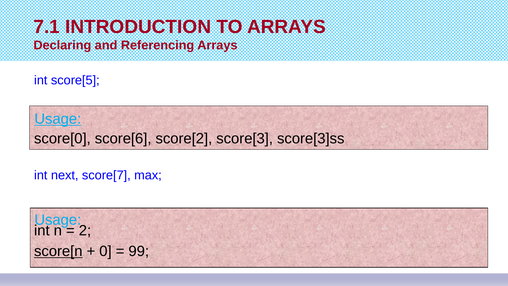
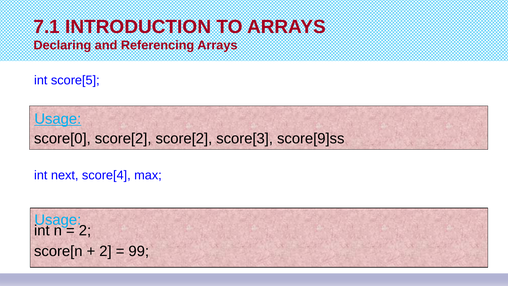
score[0 score[6: score[6 -> score[2 (123, 138)
score[3]ss: score[3]ss -> score[9]ss (311, 138)
score[7: score[7 -> score[4 (106, 175)
score[n underline: present -> none (58, 251)
0: 0 -> 2 (106, 251)
